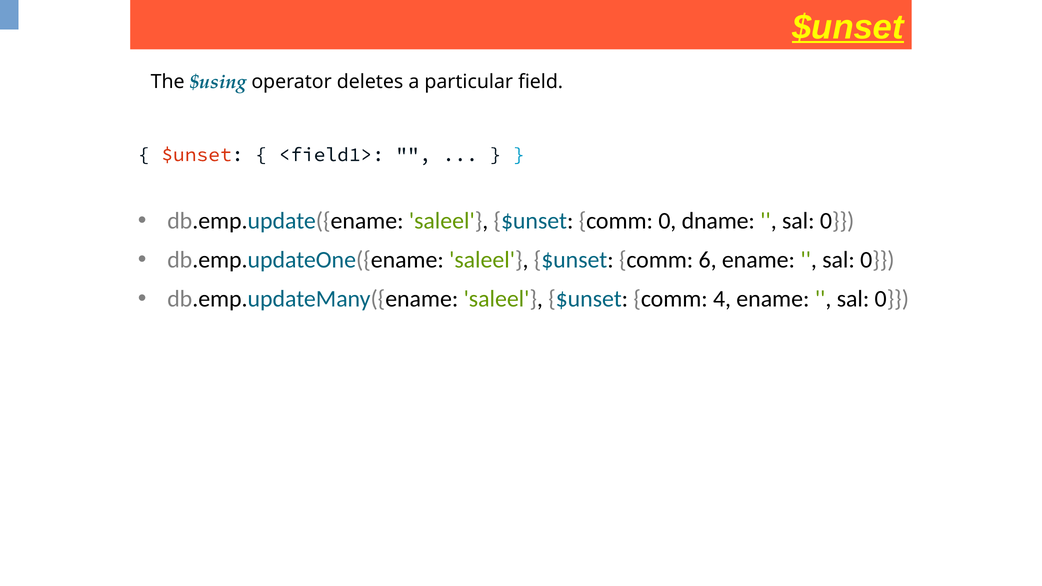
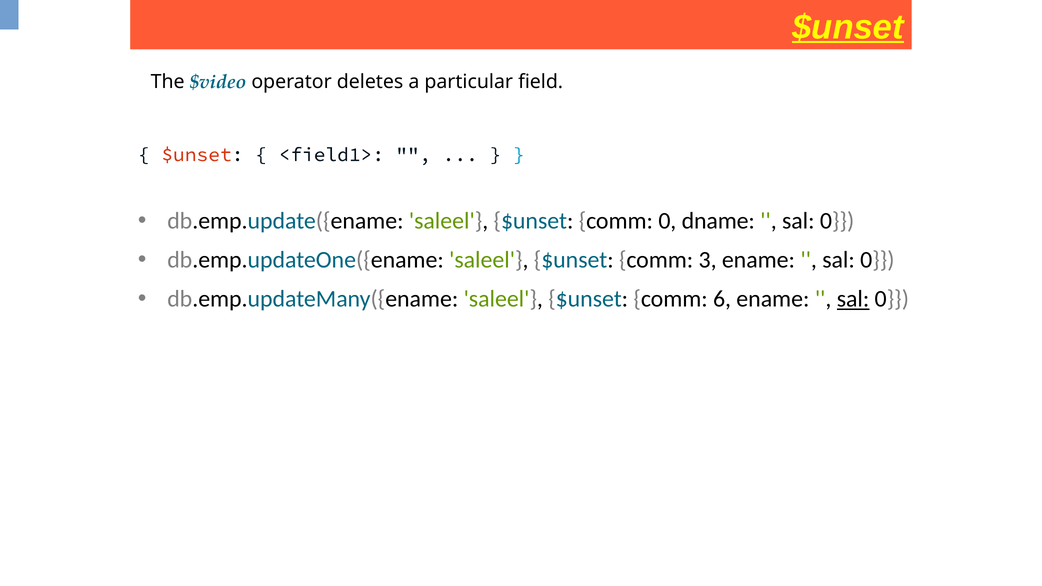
$using: $using -> $video (218, 82)
6: 6 -> 3 (708, 260)
4: 4 -> 6 (722, 299)
sal underline: none -> present (853, 299)
